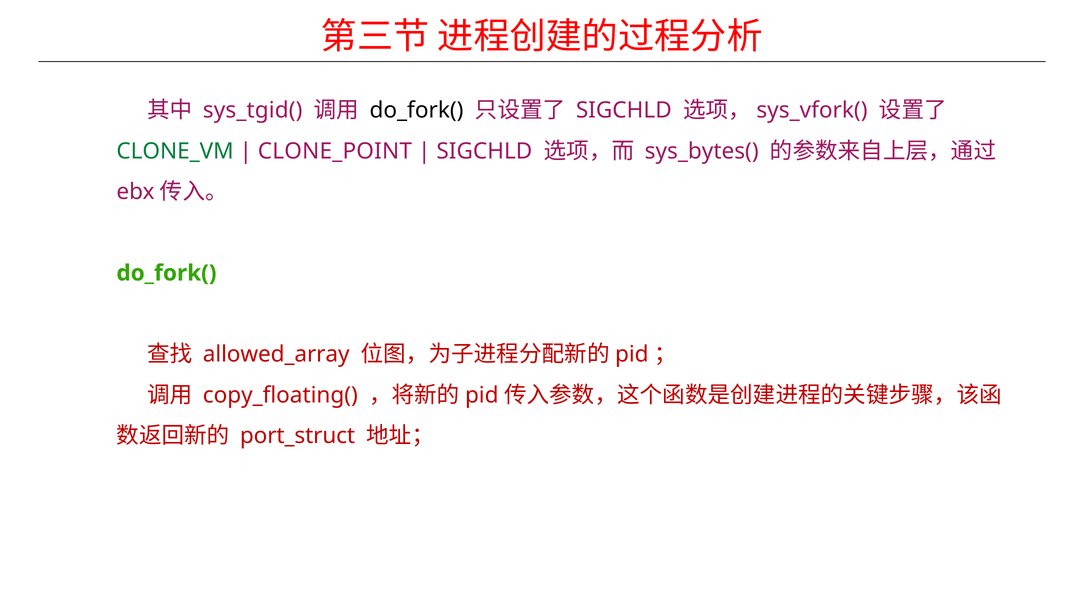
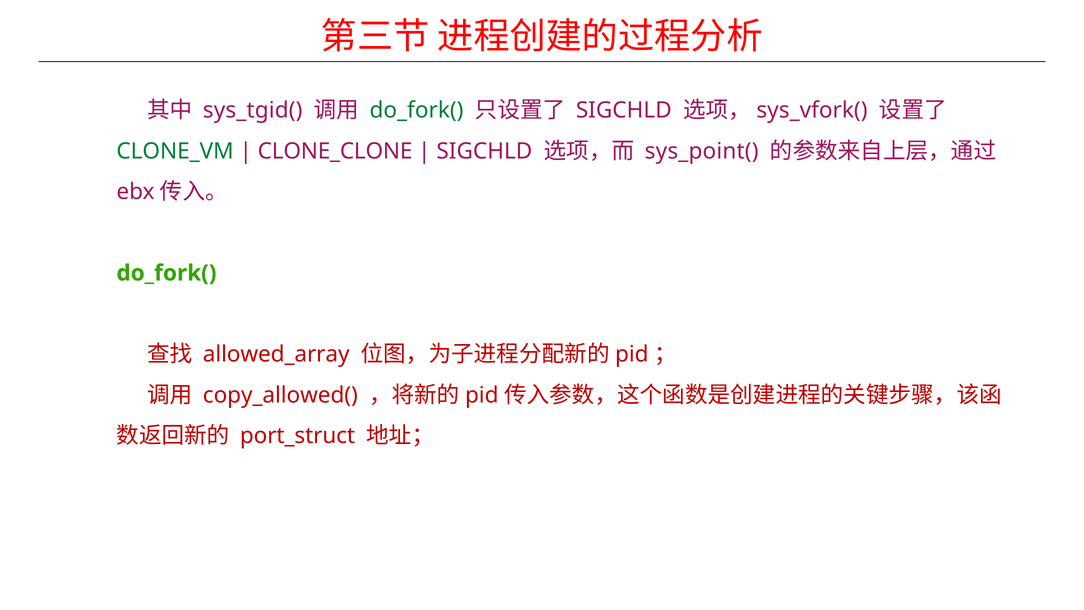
do_fork( colour: black -> green (417, 110)
CLONE_POINT: CLONE_POINT -> CLONE_CLONE (335, 151)
sys_bytes(: sys_bytes( -> sys_point( (702, 151)
copy_floating(: copy_floating( -> copy_allowed( (280, 395)
